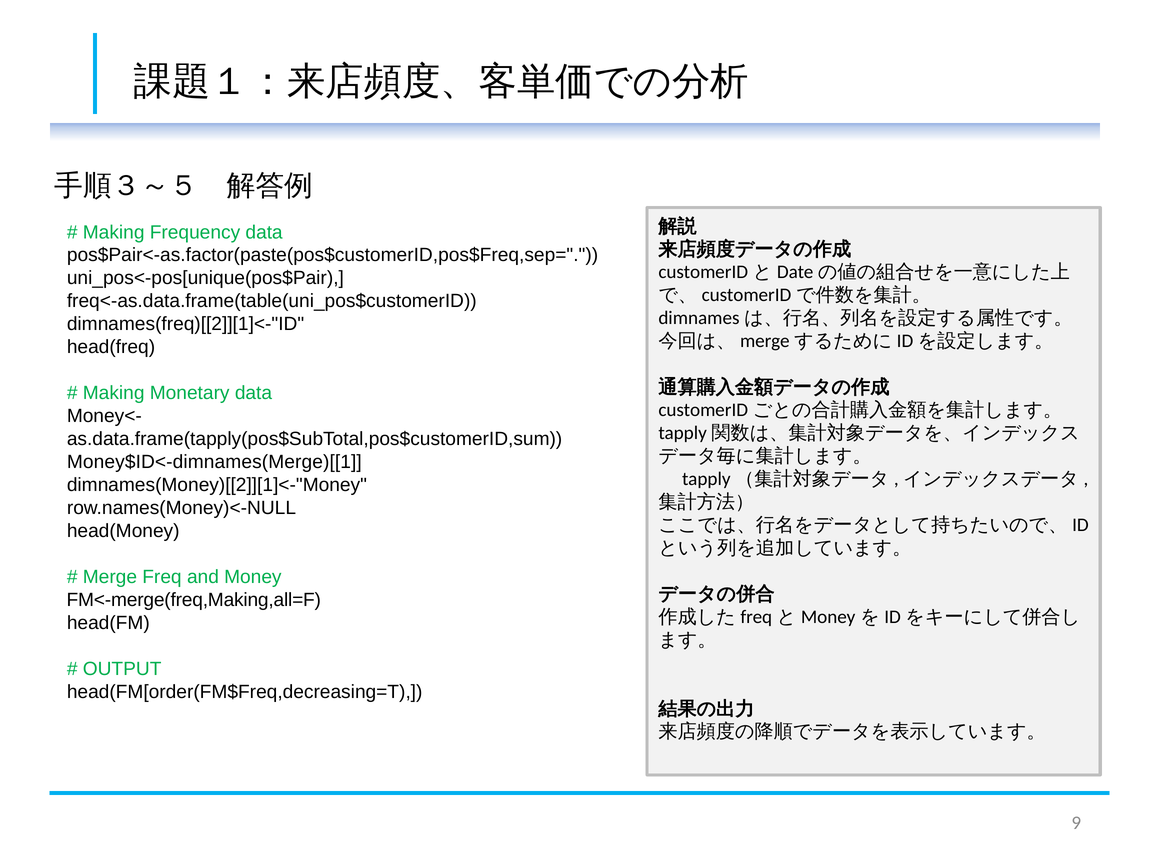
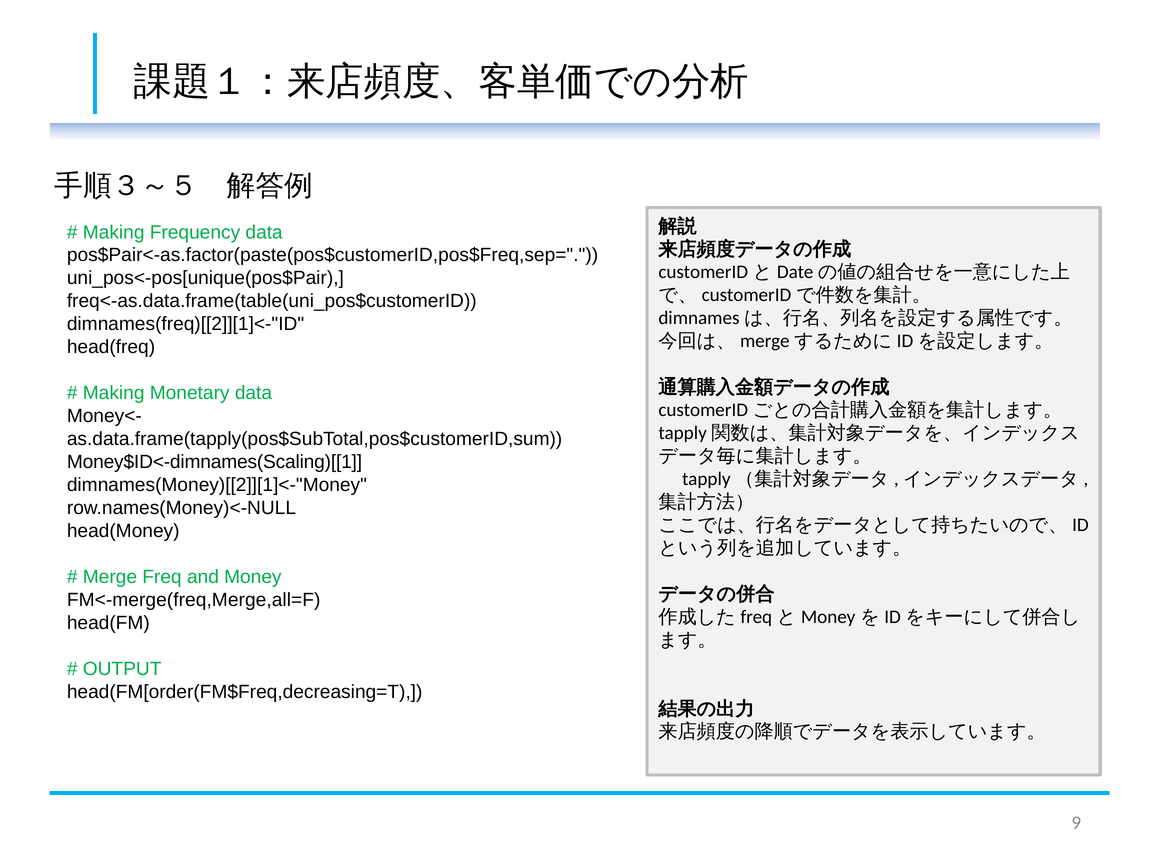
Money$ID<-dimnames(Merge)[[1: Money$ID<-dimnames(Merge)[[1 -> Money$ID<-dimnames(Scaling)[[1 (214, 462)
FM<-merge(freq,Making,all=F: FM<-merge(freq,Making,all=F -> FM<-merge(freq,Merge,all=F (194, 600)
